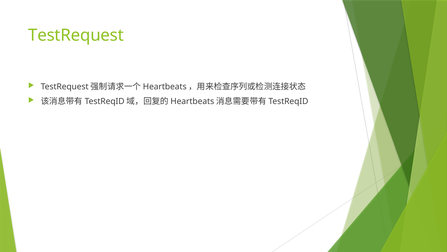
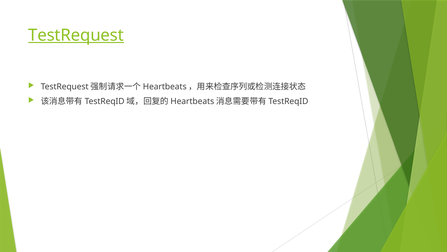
TestRequest underline: none -> present (76, 35)
